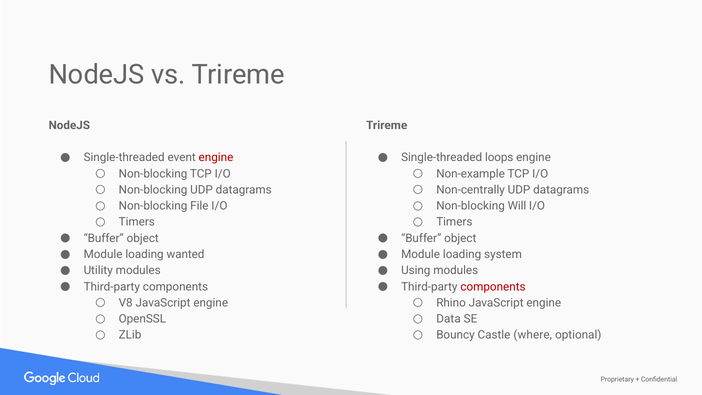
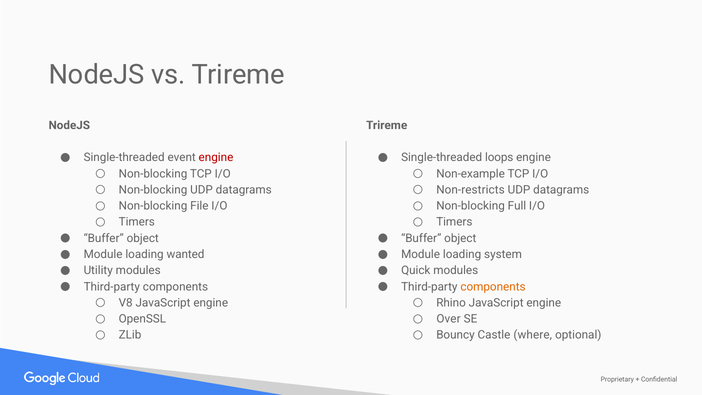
Non-centrally: Non-centrally -> Non-restricts (471, 190)
Will: Will -> Full (517, 206)
Using: Using -> Quick (416, 270)
components colour: red -> orange (493, 287)
Data: Data -> Over (448, 319)
